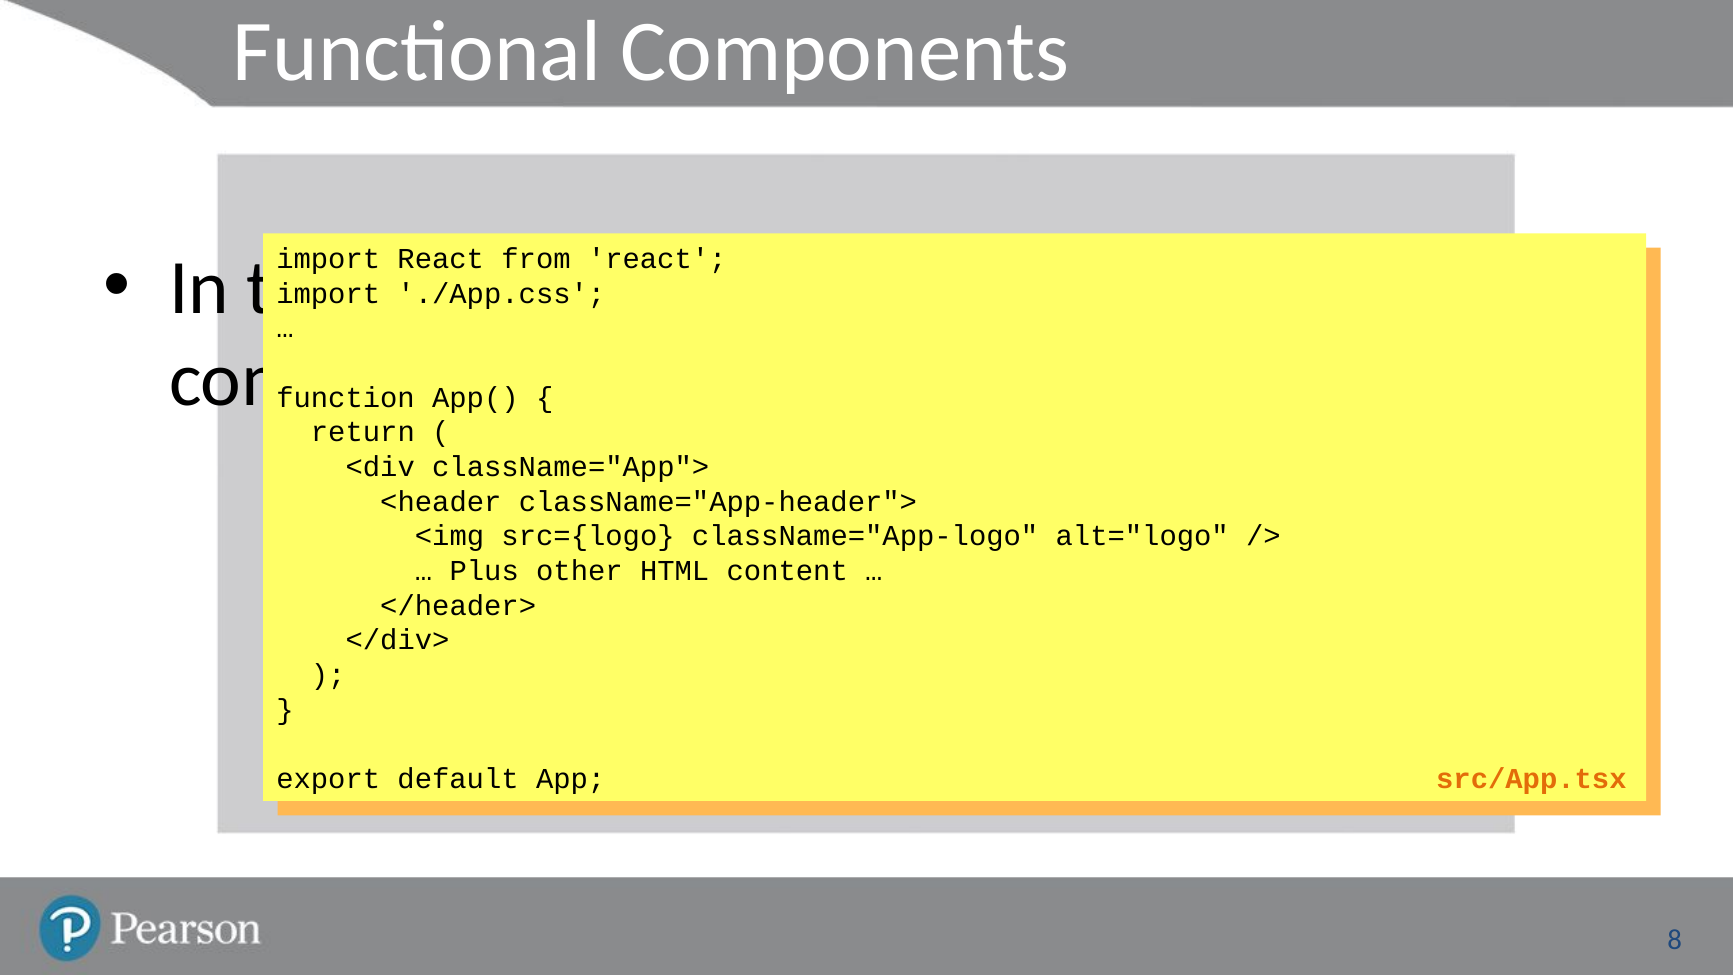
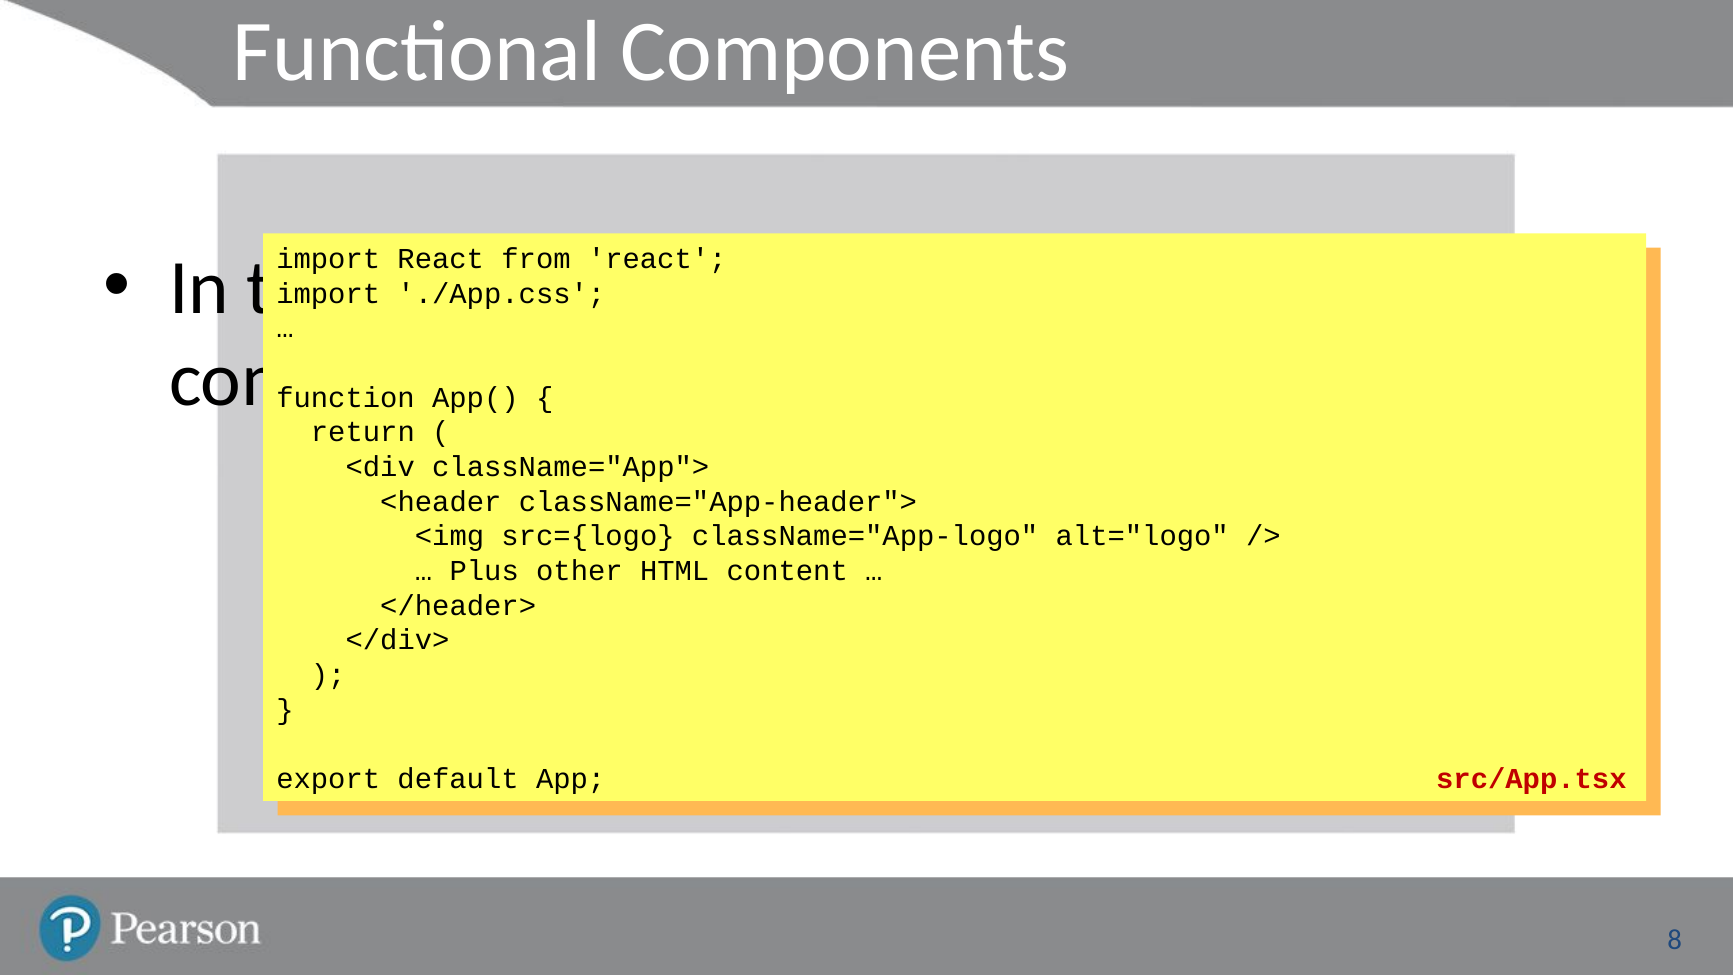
src/App.tsx colour: orange -> red (1531, 778)
